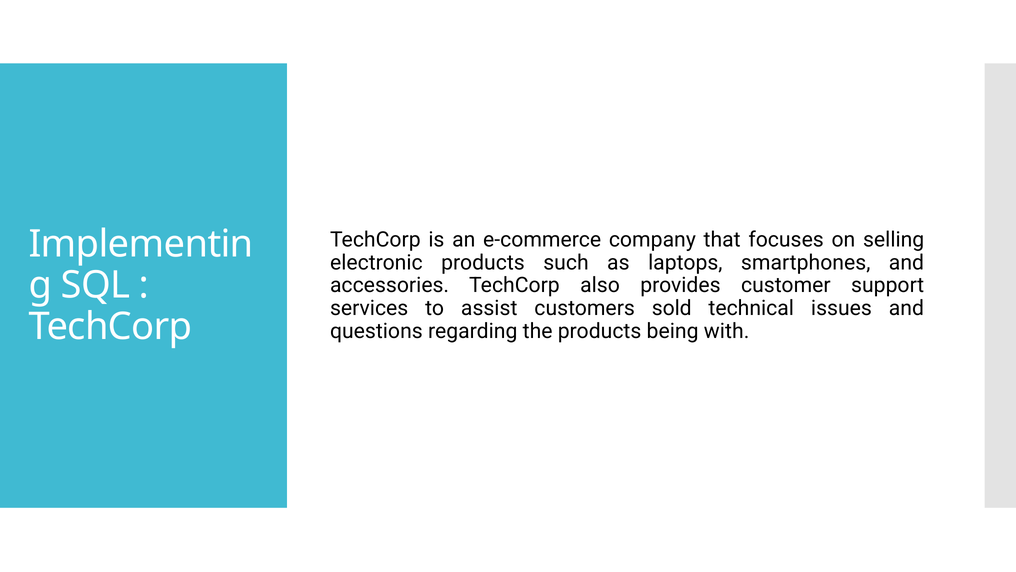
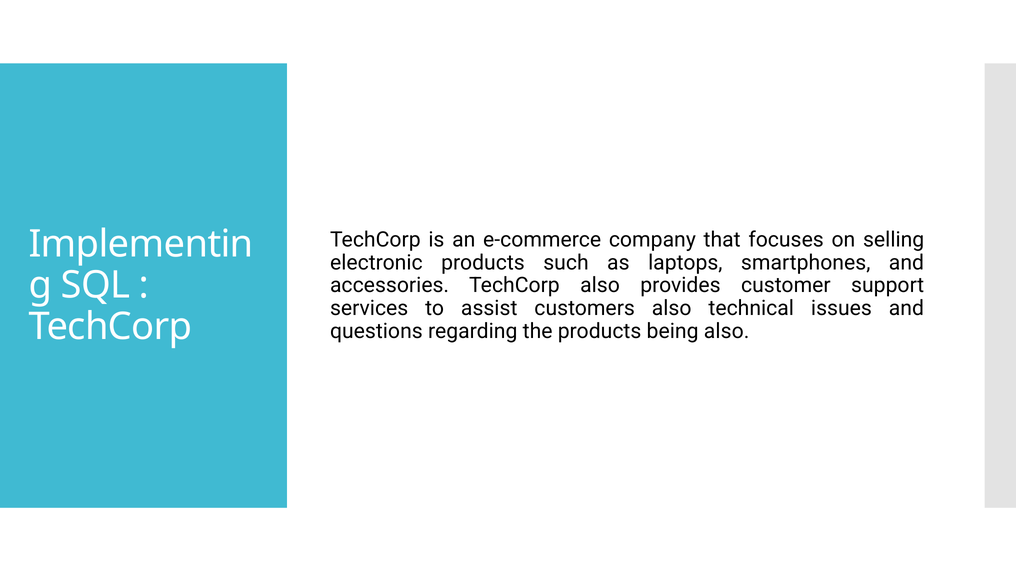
customers sold: sold -> also (672, 308)
being with: with -> also (727, 331)
